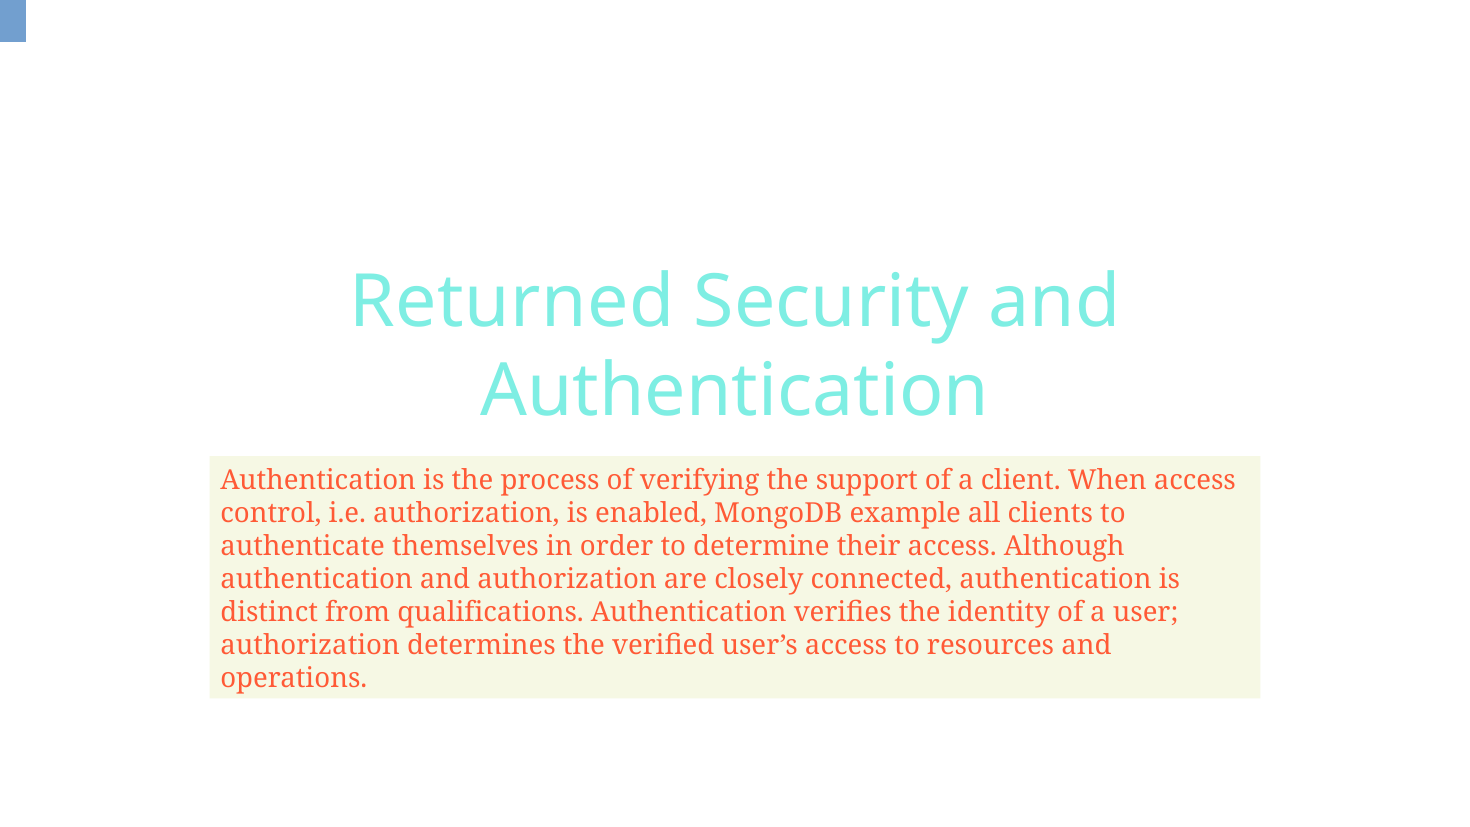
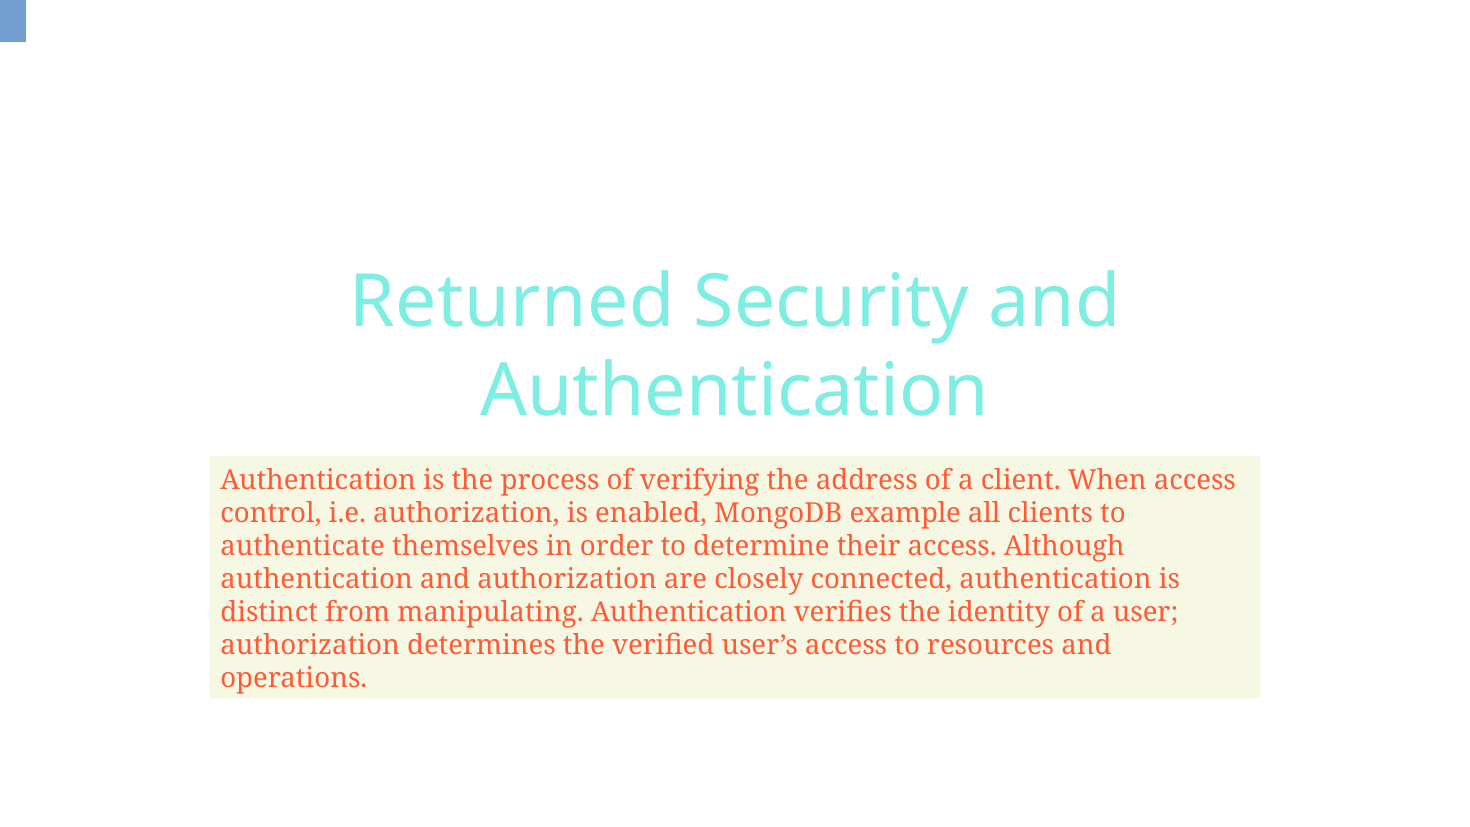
support: support -> address (867, 480)
qualifications: qualifications -> manipulating (490, 612)
